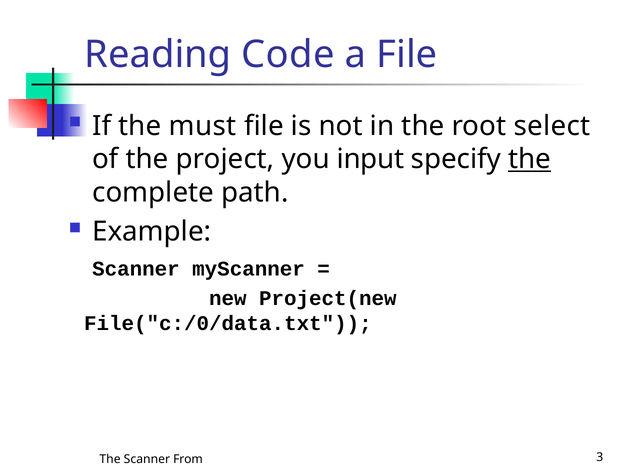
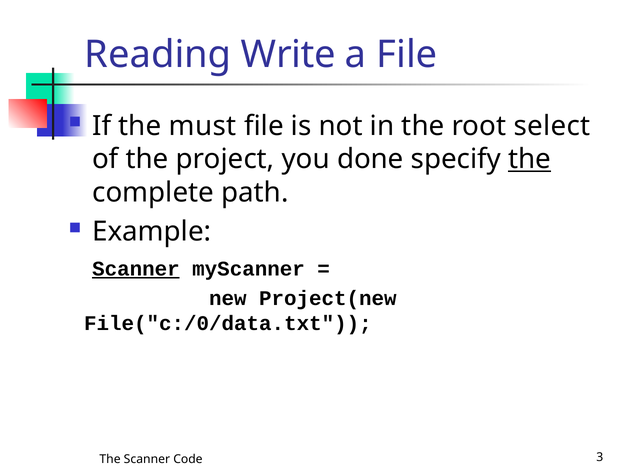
Code: Code -> Write (288, 55)
input: input -> done (370, 159)
Scanner underline: none -> present (136, 269)
From: From -> Code (188, 459)
